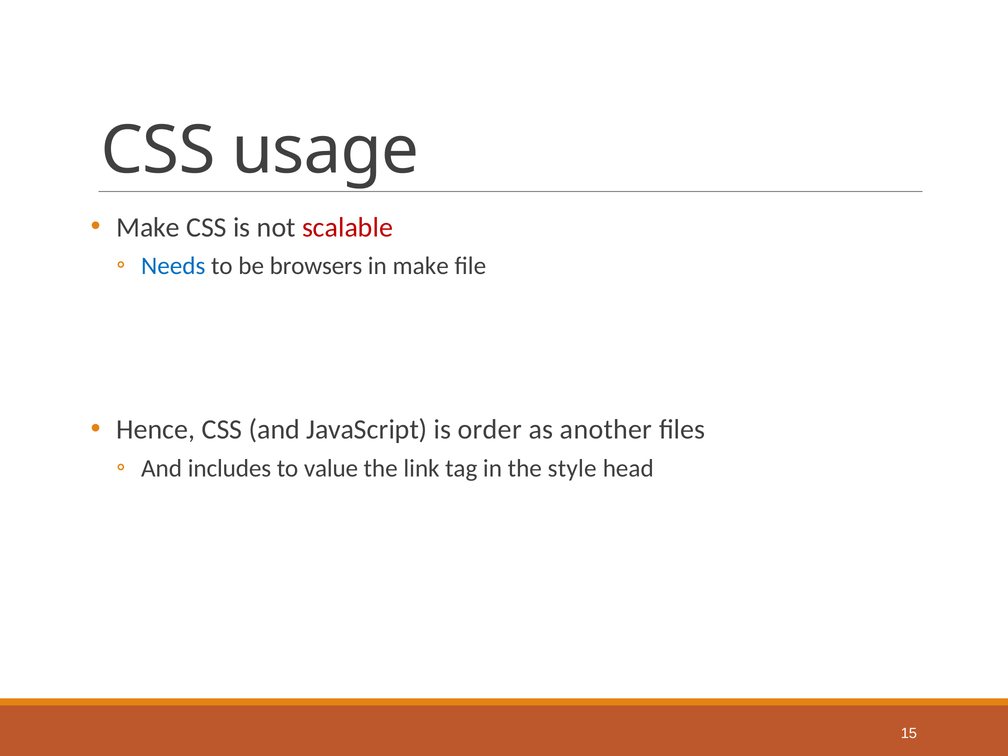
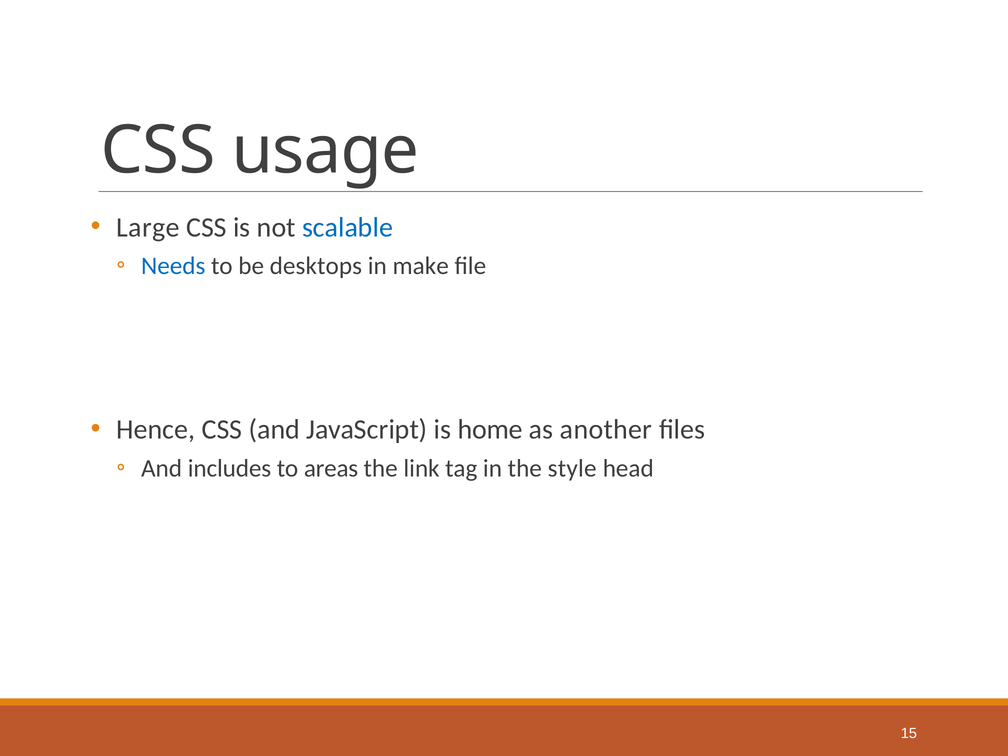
Make: Make -> Large (148, 227)
scalable colour: red -> blue (348, 227)
browsers: browsers -> desktops (316, 266)
order: order -> home (490, 430)
value: value -> areas (331, 469)
